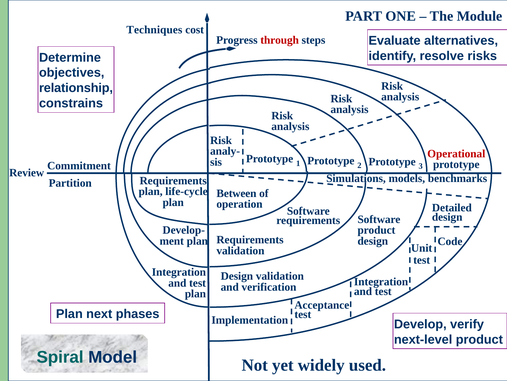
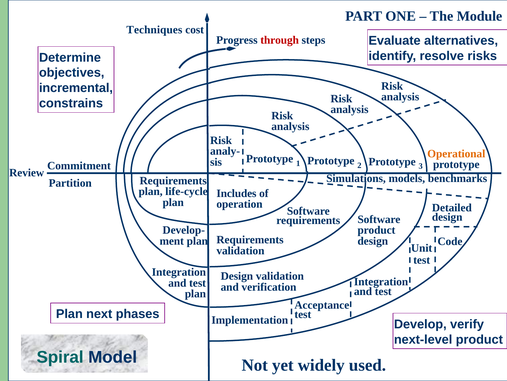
relationship: relationship -> incremental (76, 88)
Operational colour: red -> orange (456, 153)
Between: Between -> Includes (236, 193)
